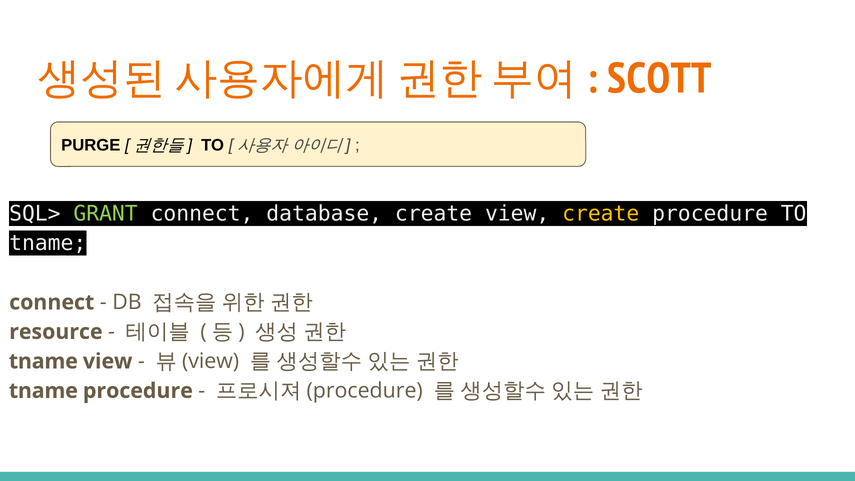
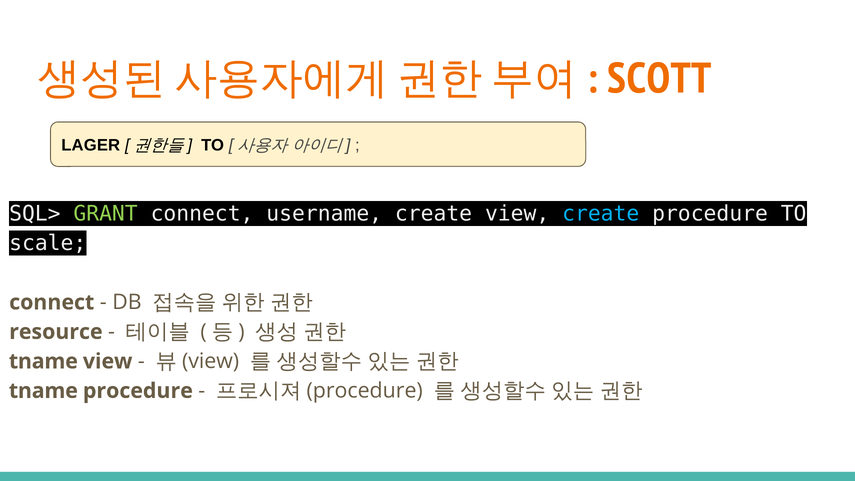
PURGE: PURGE -> LAGER (91, 145)
database: database -> username (324, 214)
create colour: yellow -> light blue (601, 214)
tname: tname -> scale (48, 243)
